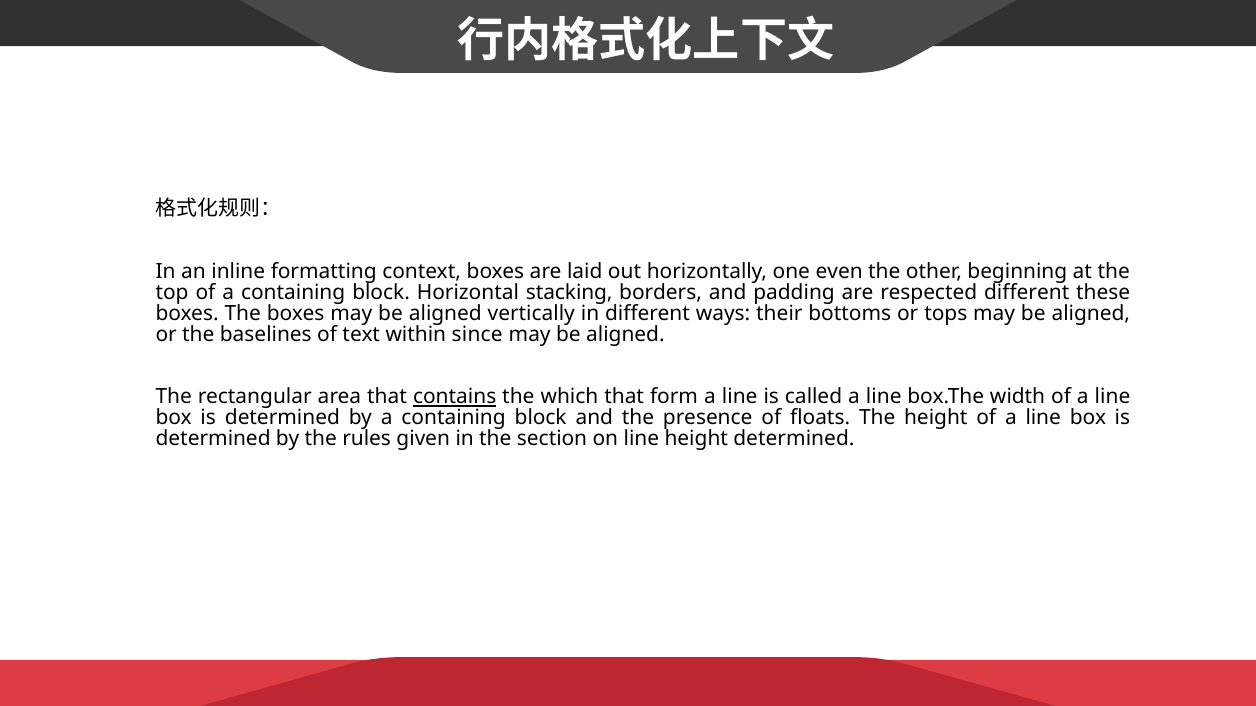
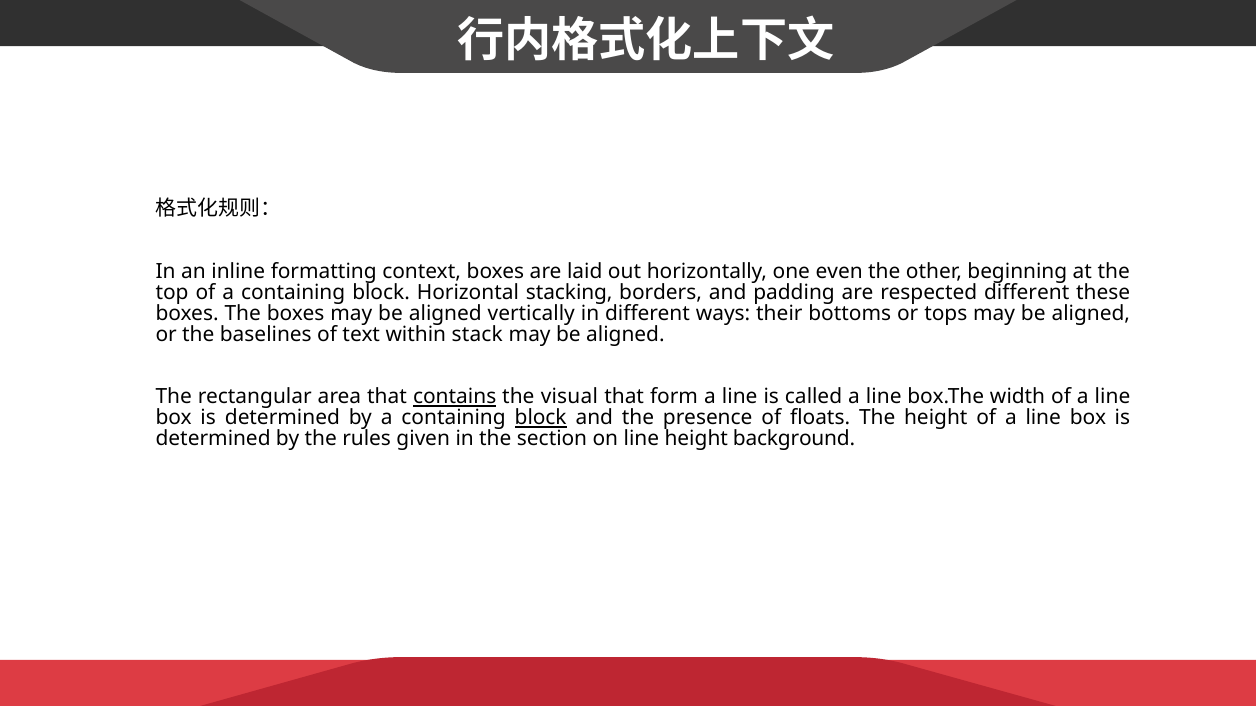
since: since -> stack (477, 334)
which: which -> visual (569, 397)
block underline: none -> present (541, 418)
height determined: determined -> background (794, 439)
